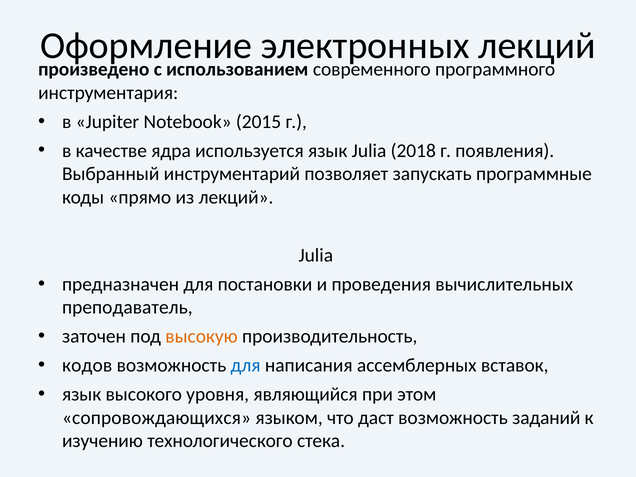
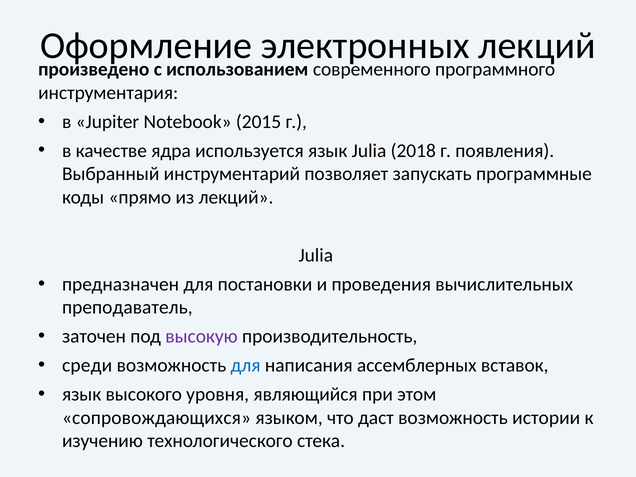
высокую colour: orange -> purple (202, 336)
кодов: кодов -> среди (87, 365)
заданий: заданий -> истории (546, 418)
